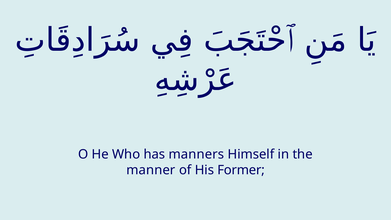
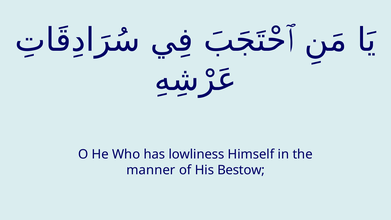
manners: manners -> lowliness (196, 154)
Former: Former -> Bestow (241, 170)
